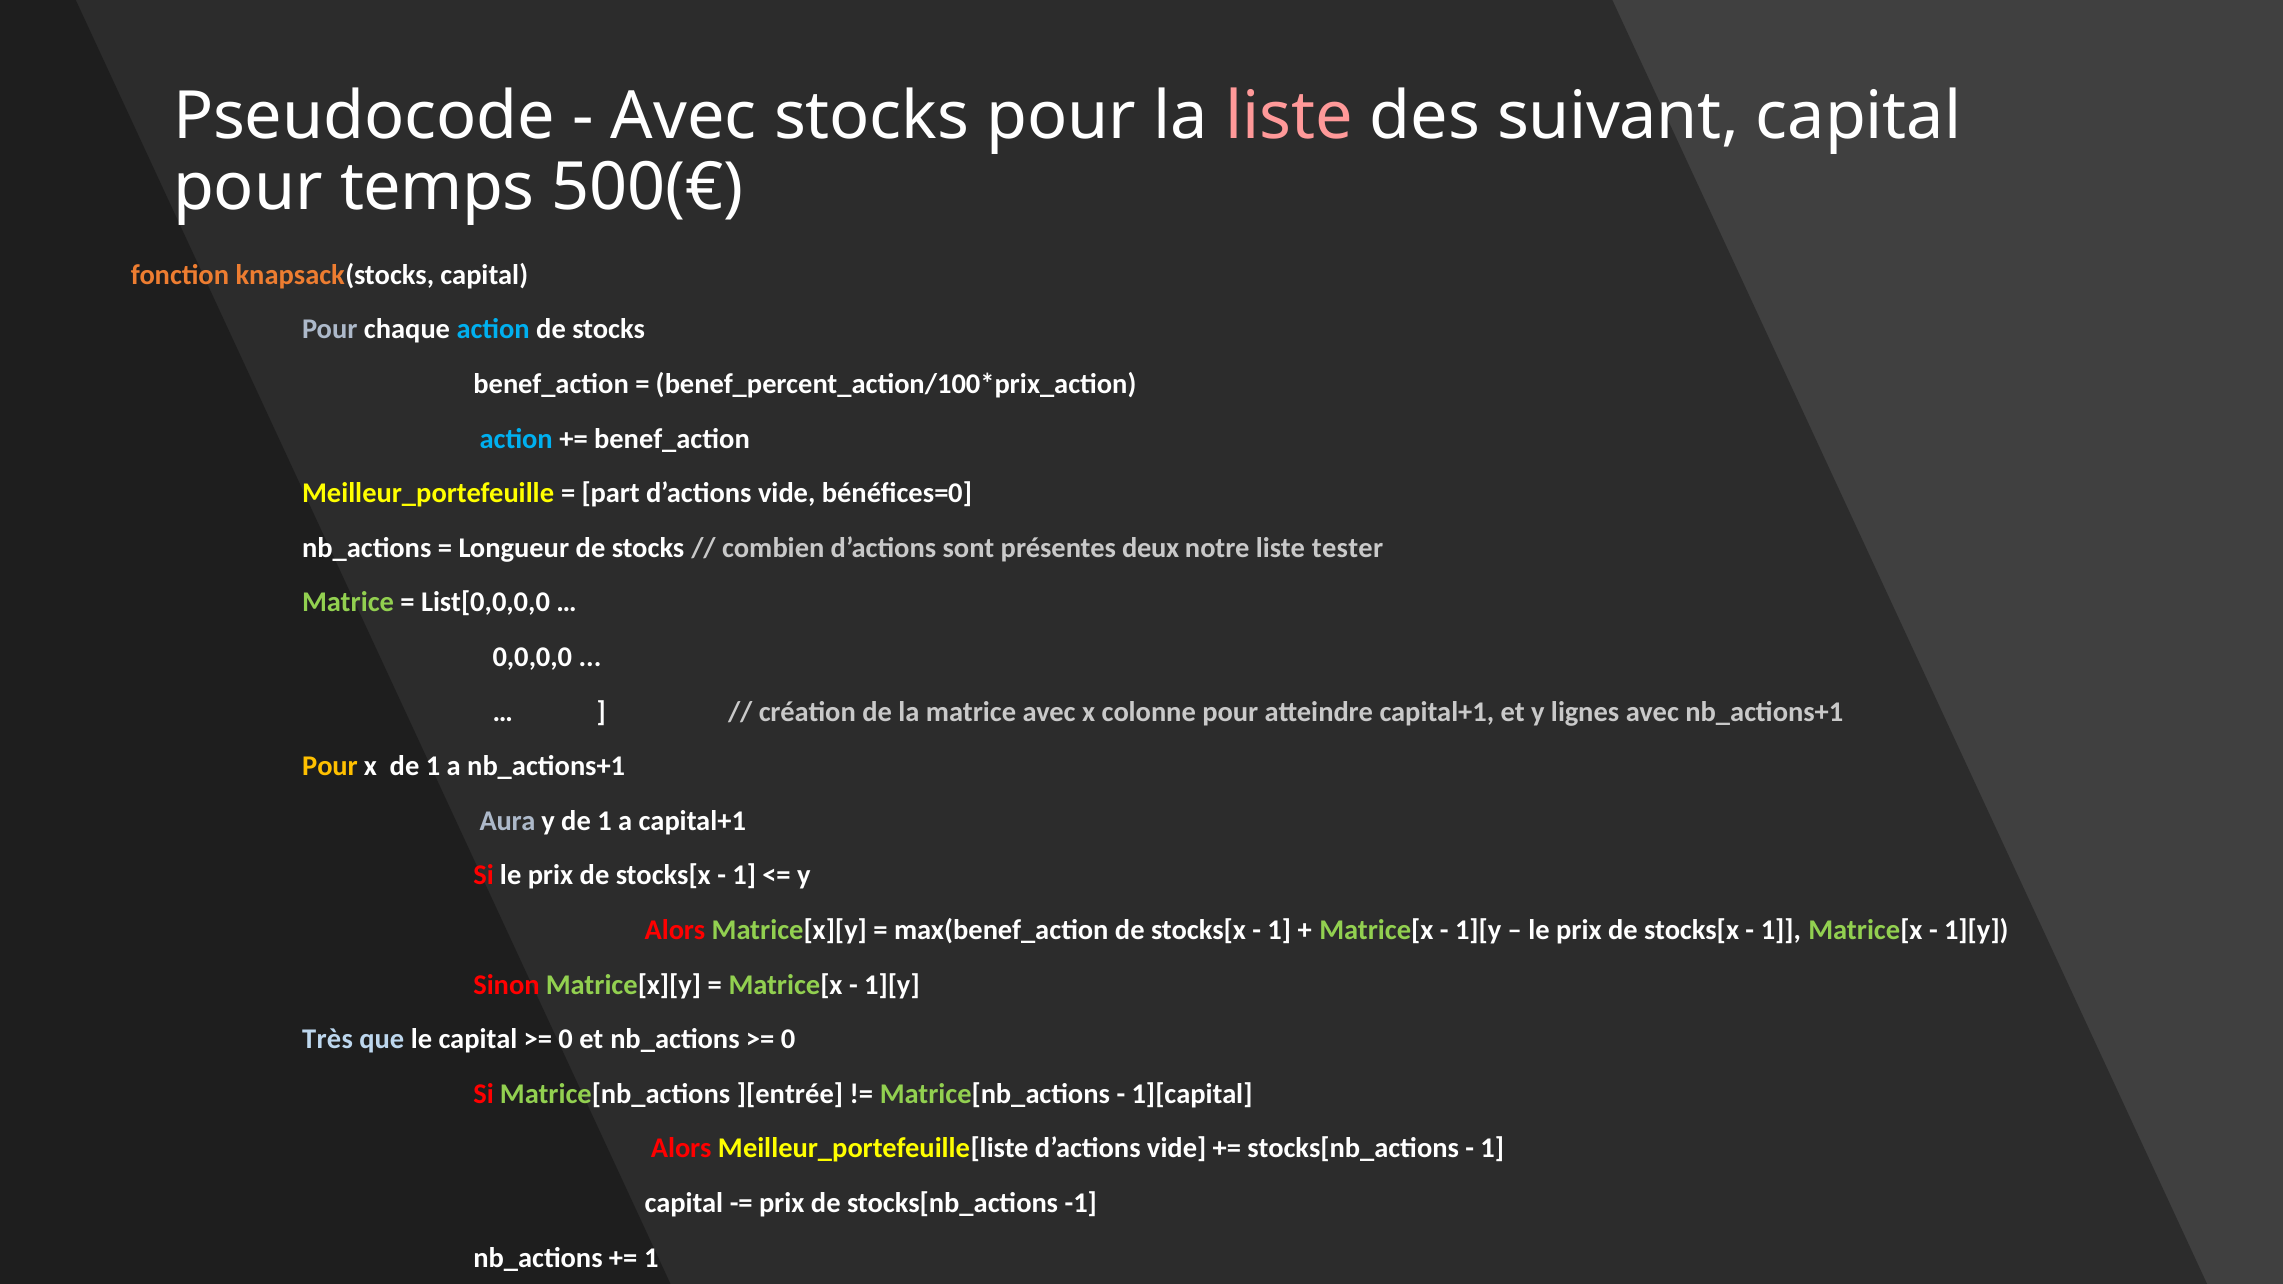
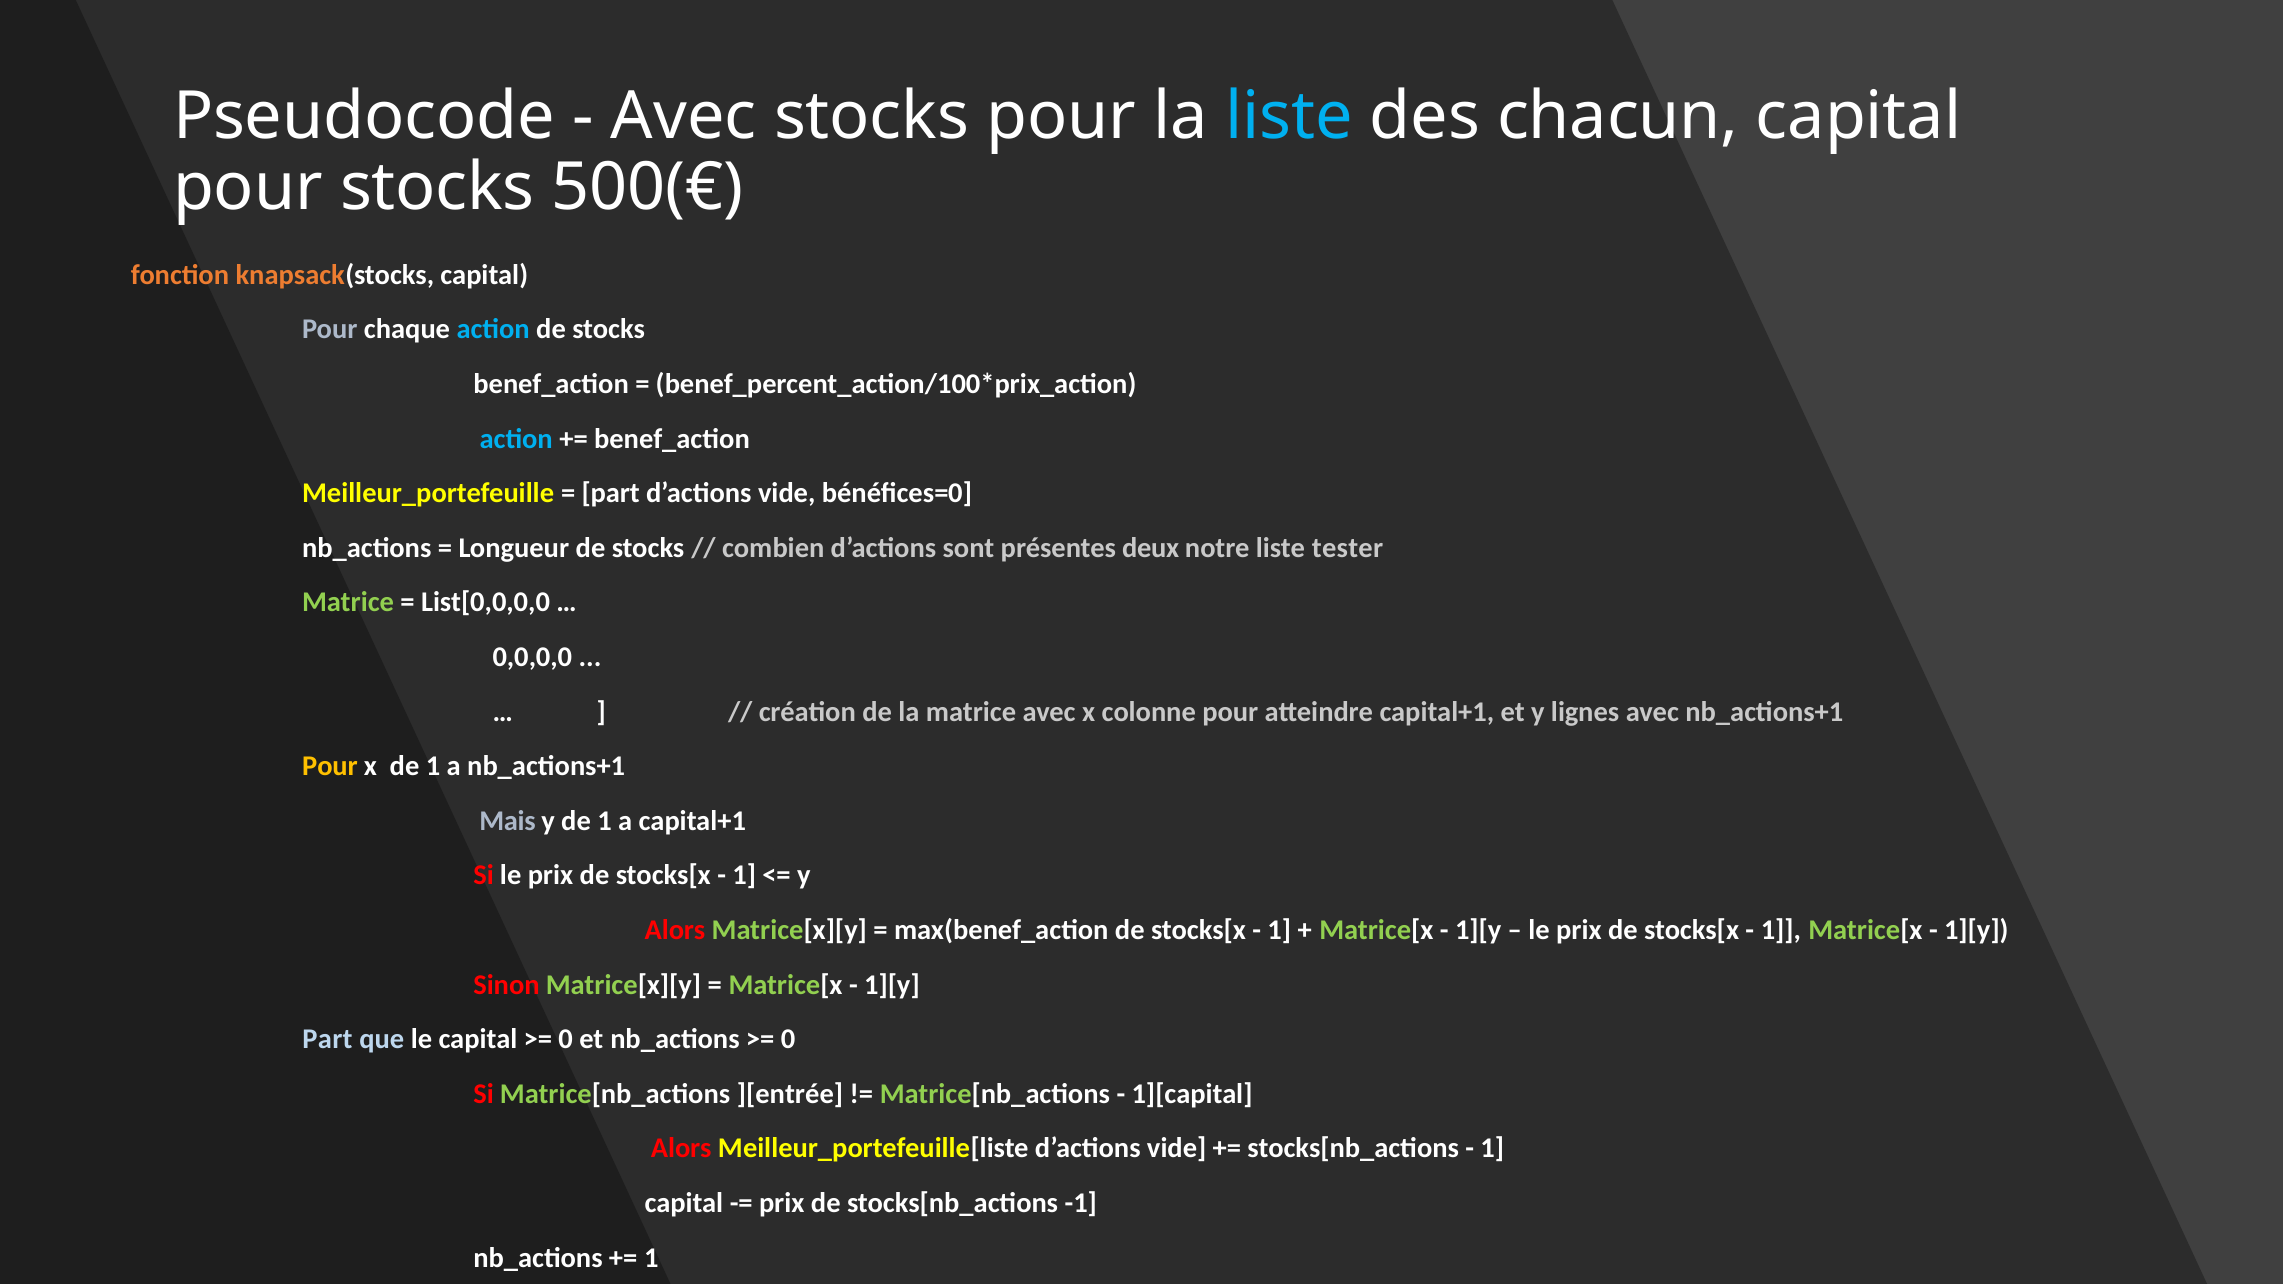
liste colour: pink -> light blue (1289, 116)
suivant: suivant -> chacun (1618, 116)
pour temps: temps -> stocks (437, 188)
Aura: Aura -> Mais (508, 821)
Très: Très -> Part (328, 1039)
